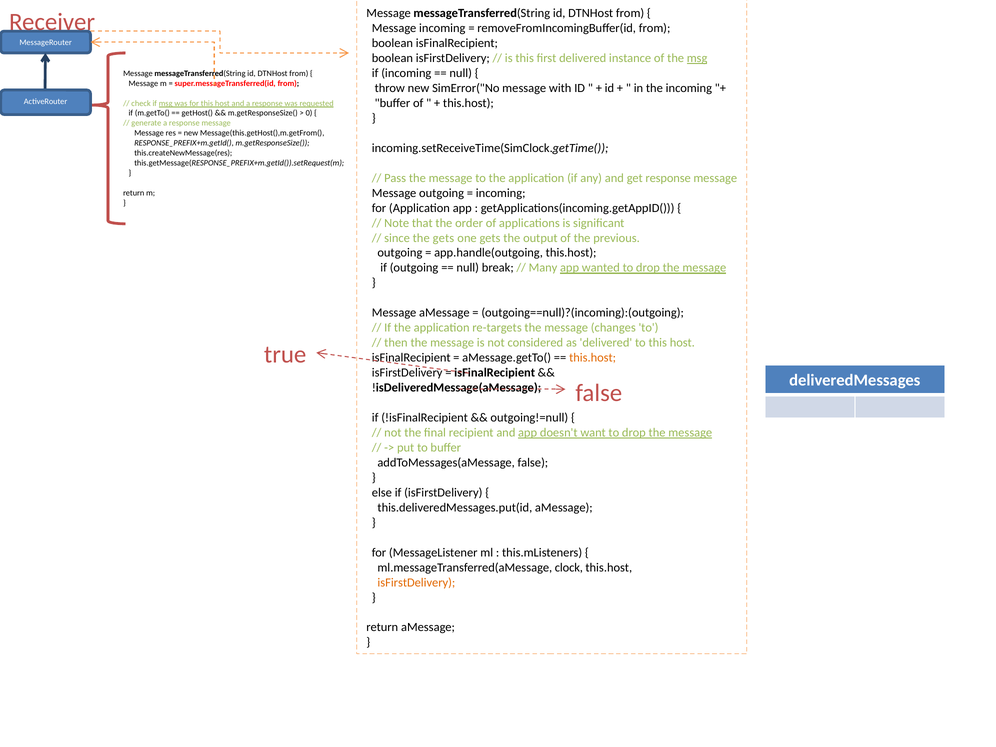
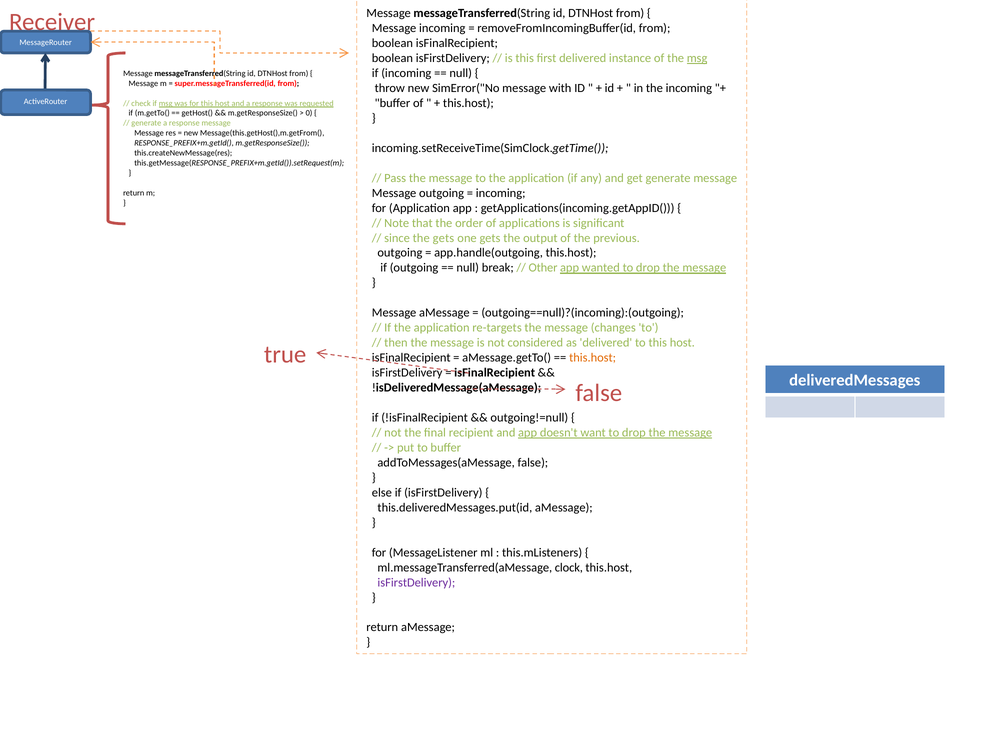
get response: response -> generate (668, 178)
Many: Many -> Other (543, 268)
isFirstDelivery colour: orange -> purple (416, 582)
